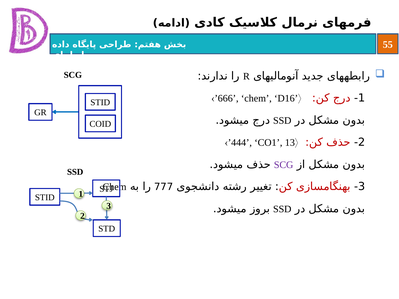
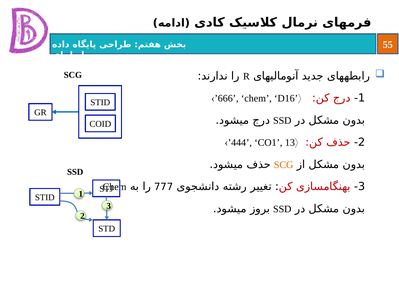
SCG colour: purple -> orange (284, 165)
